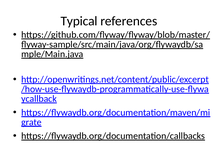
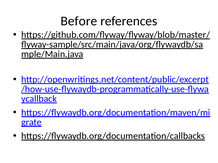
Typical: Typical -> Before (79, 21)
